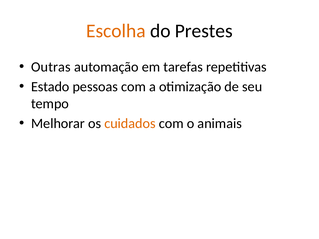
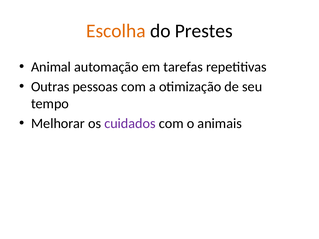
Outras: Outras -> Animal (51, 67)
Estado: Estado -> Outras (50, 87)
cuidados colour: orange -> purple (130, 124)
